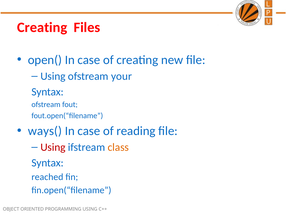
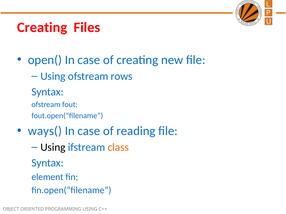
your: your -> rows (122, 76)
Using colour: red -> black (53, 148)
reached: reached -> element (47, 177)
